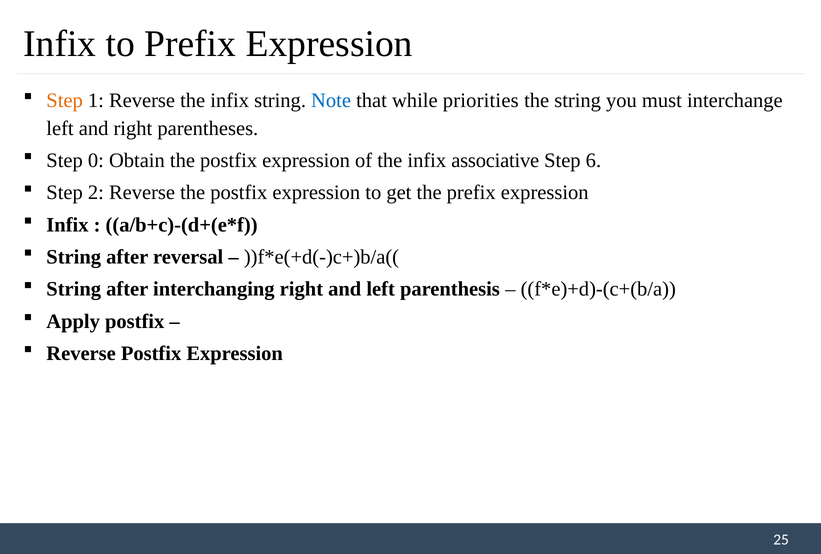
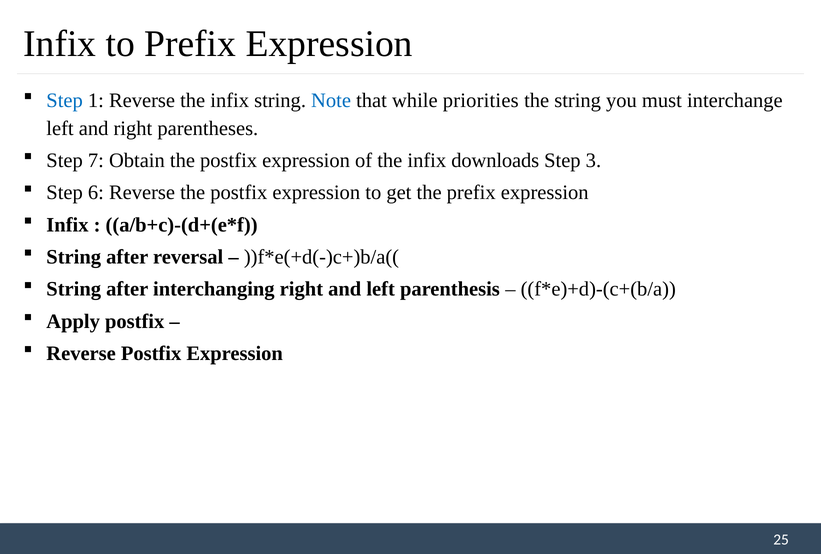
Step colour: orange -> blue (65, 100)
0: 0 -> 7 (96, 161)
associative: associative -> downloads (495, 161)
6: 6 -> 3 (593, 161)
2: 2 -> 6 (96, 193)
